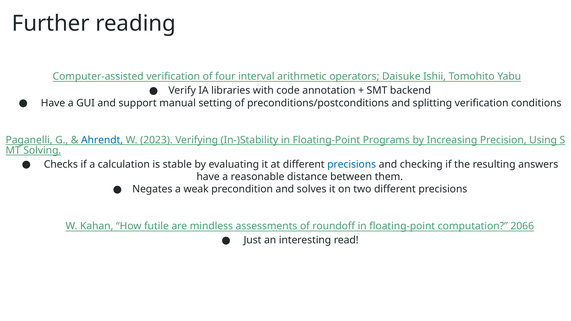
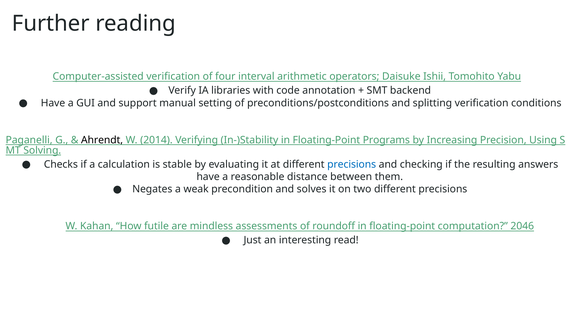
Ahrendt colour: blue -> black (102, 140)
2023: 2023 -> 2014 (156, 140)
2066: 2066 -> 2046 (522, 226)
